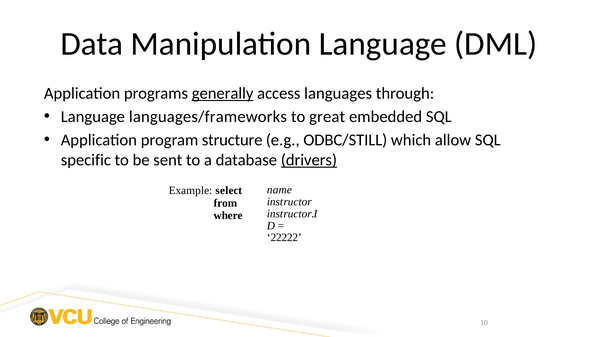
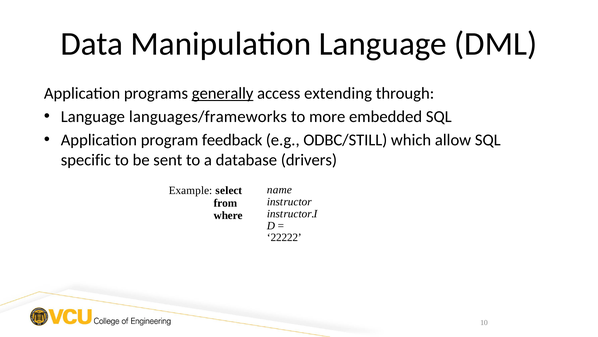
languages: languages -> extending (338, 93)
great: great -> more (327, 116)
structure: structure -> feedback (232, 140)
drivers underline: present -> none (309, 160)
